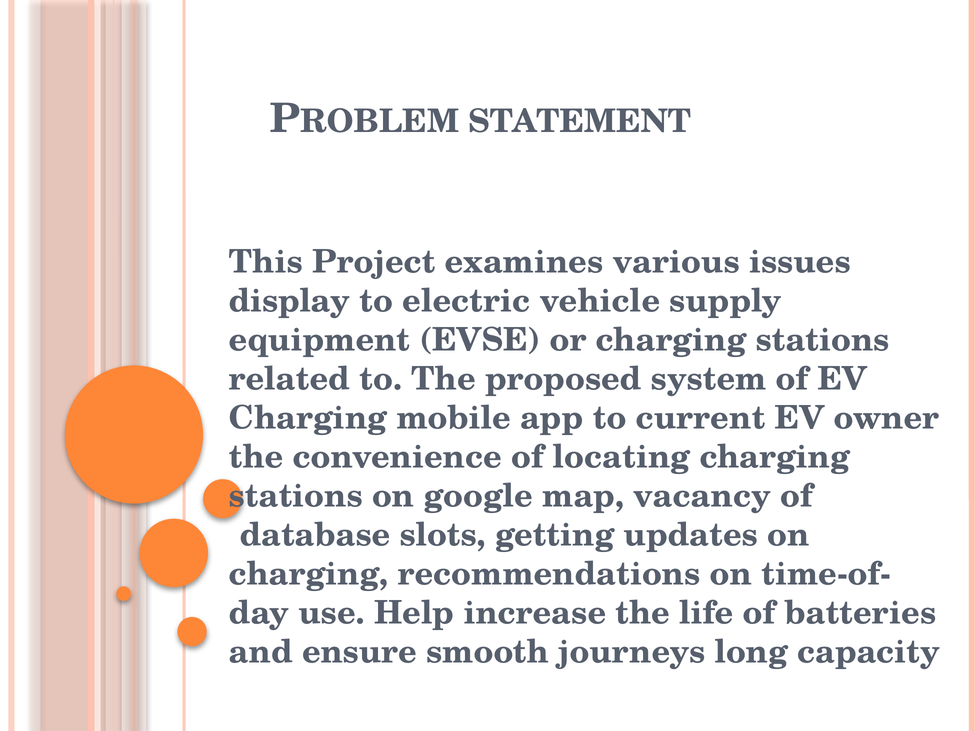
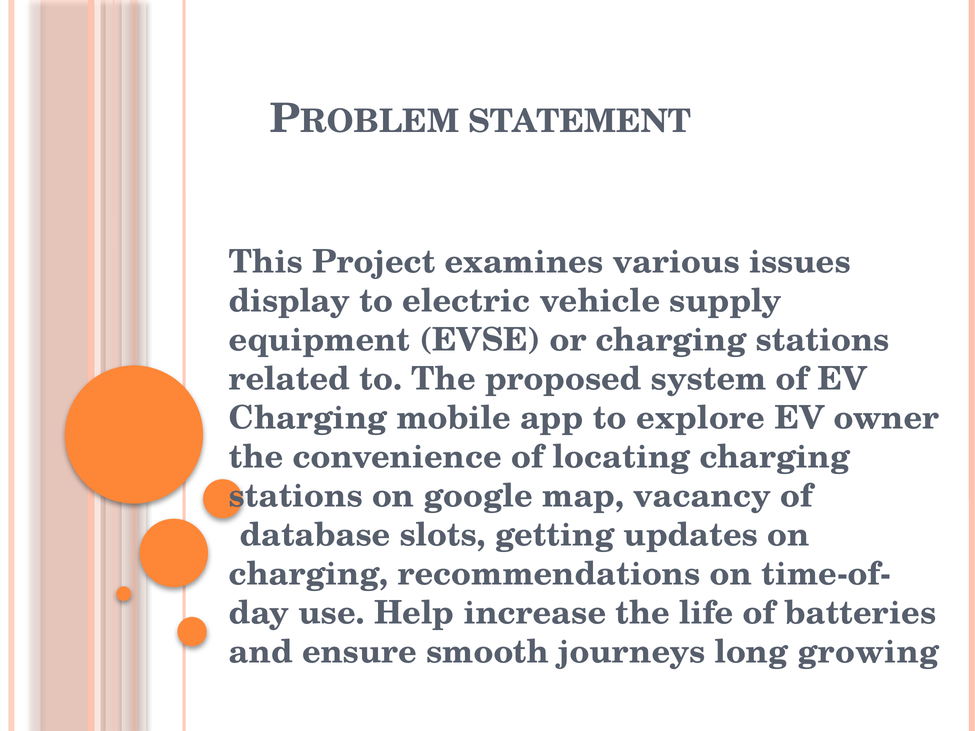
current: current -> explore (701, 418)
capacity: capacity -> growing (868, 652)
